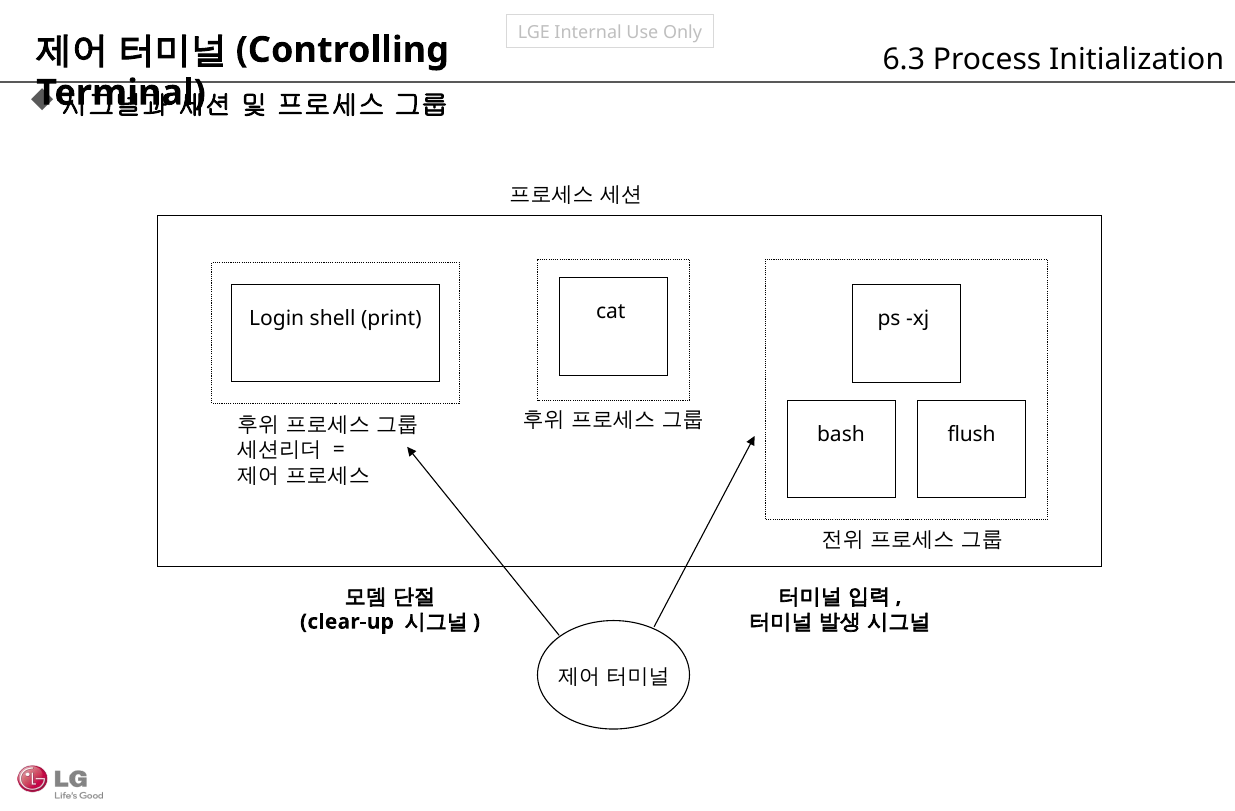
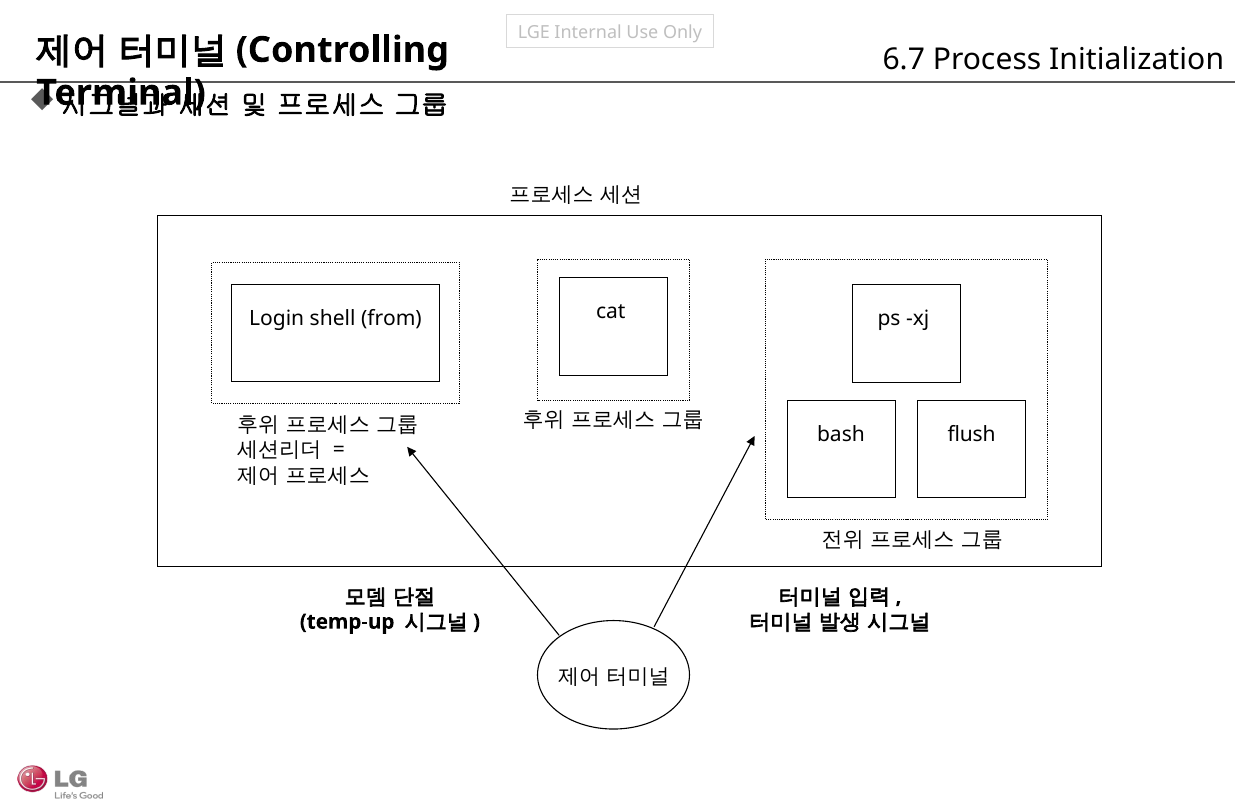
6.3: 6.3 -> 6.7 (904, 60)
print: print -> from (391, 318)
clear-up: clear-up -> temp-up (347, 622)
